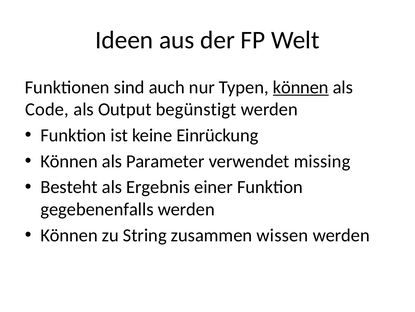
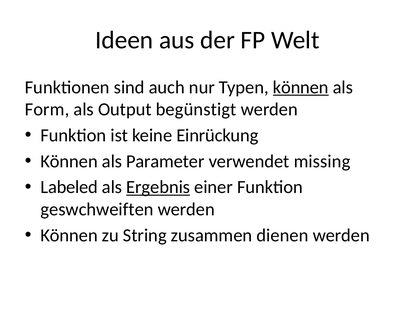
Code: Code -> Form (47, 109)
Besteht: Besteht -> Labeled (69, 187)
Ergebnis underline: none -> present (158, 187)
gegebenenfalls: gegebenenfalls -> geswchweiften (97, 209)
wissen: wissen -> dienen (282, 235)
